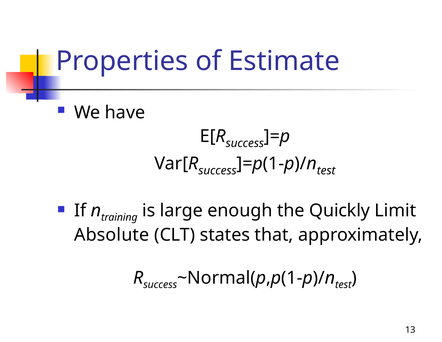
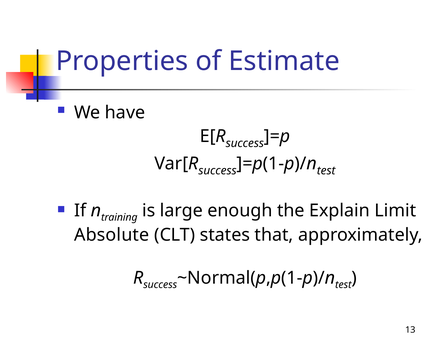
Quickly: Quickly -> Explain (340, 210)
